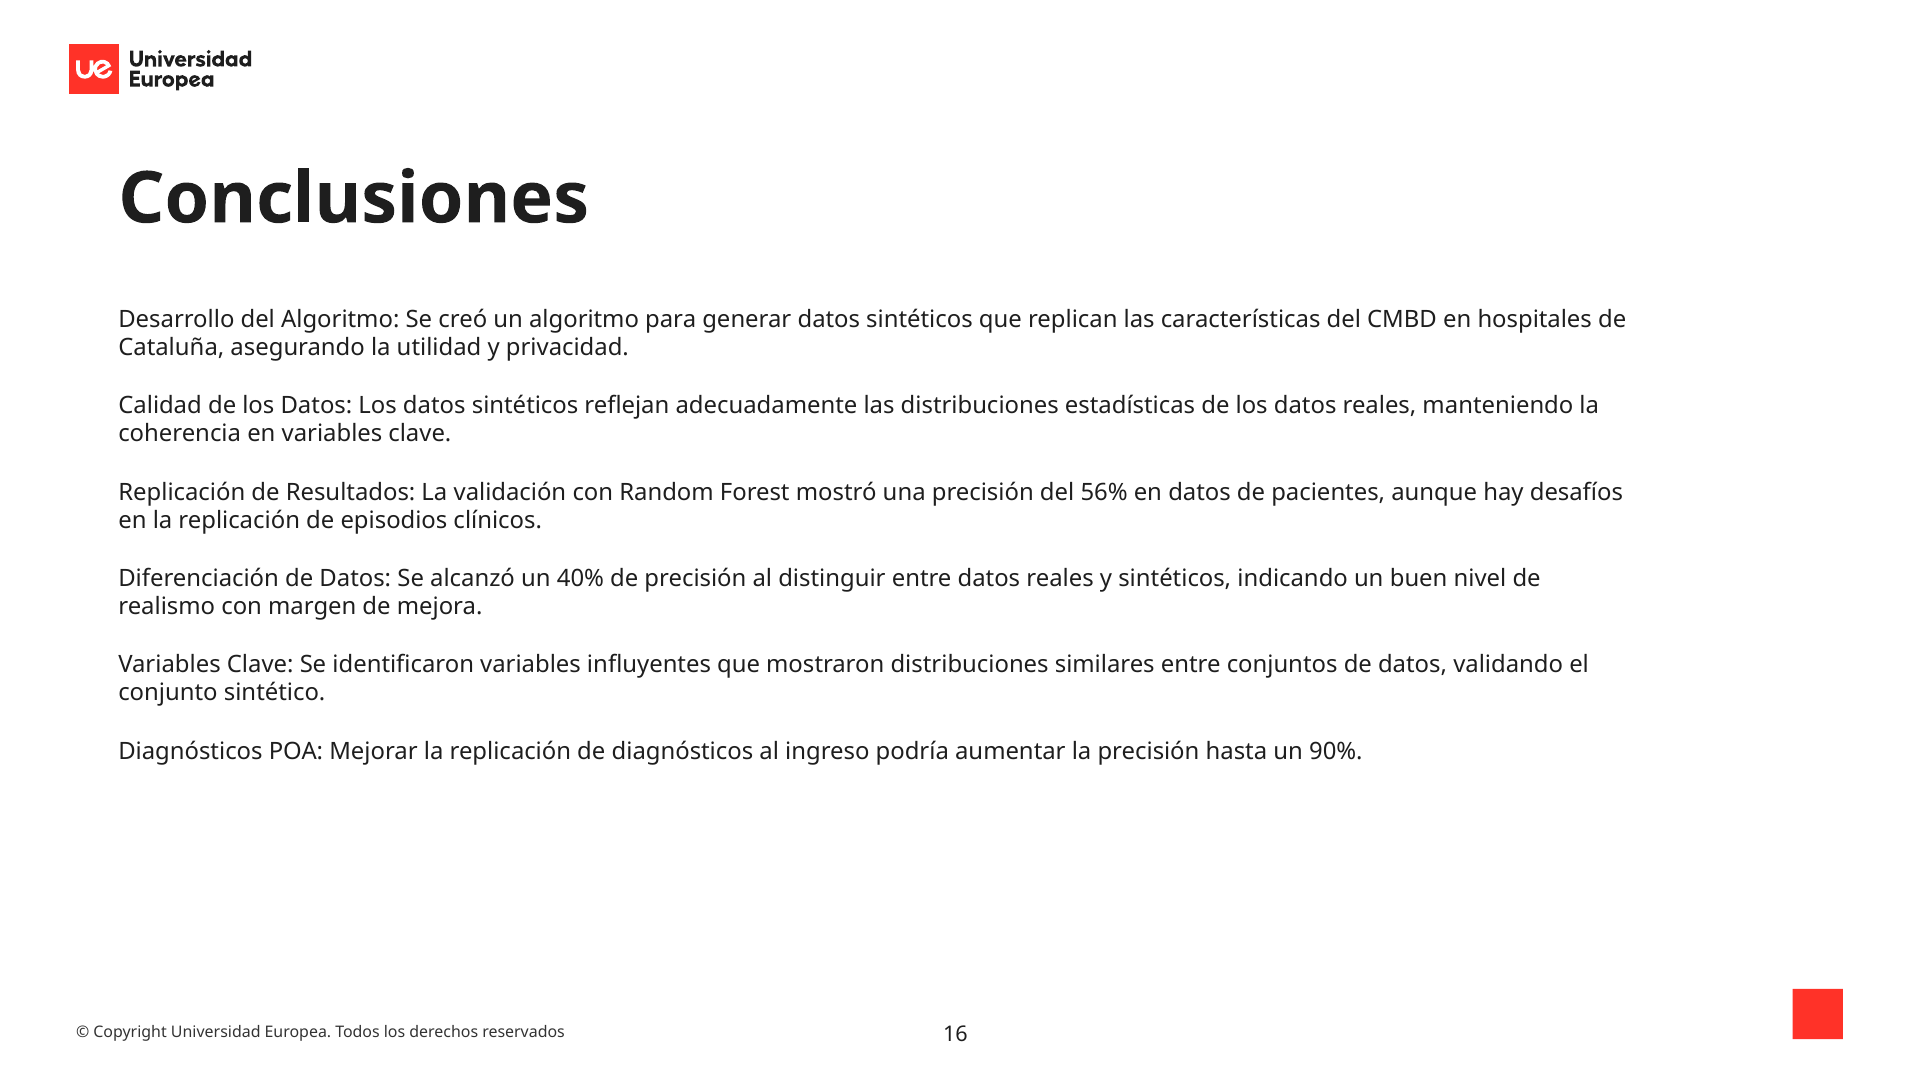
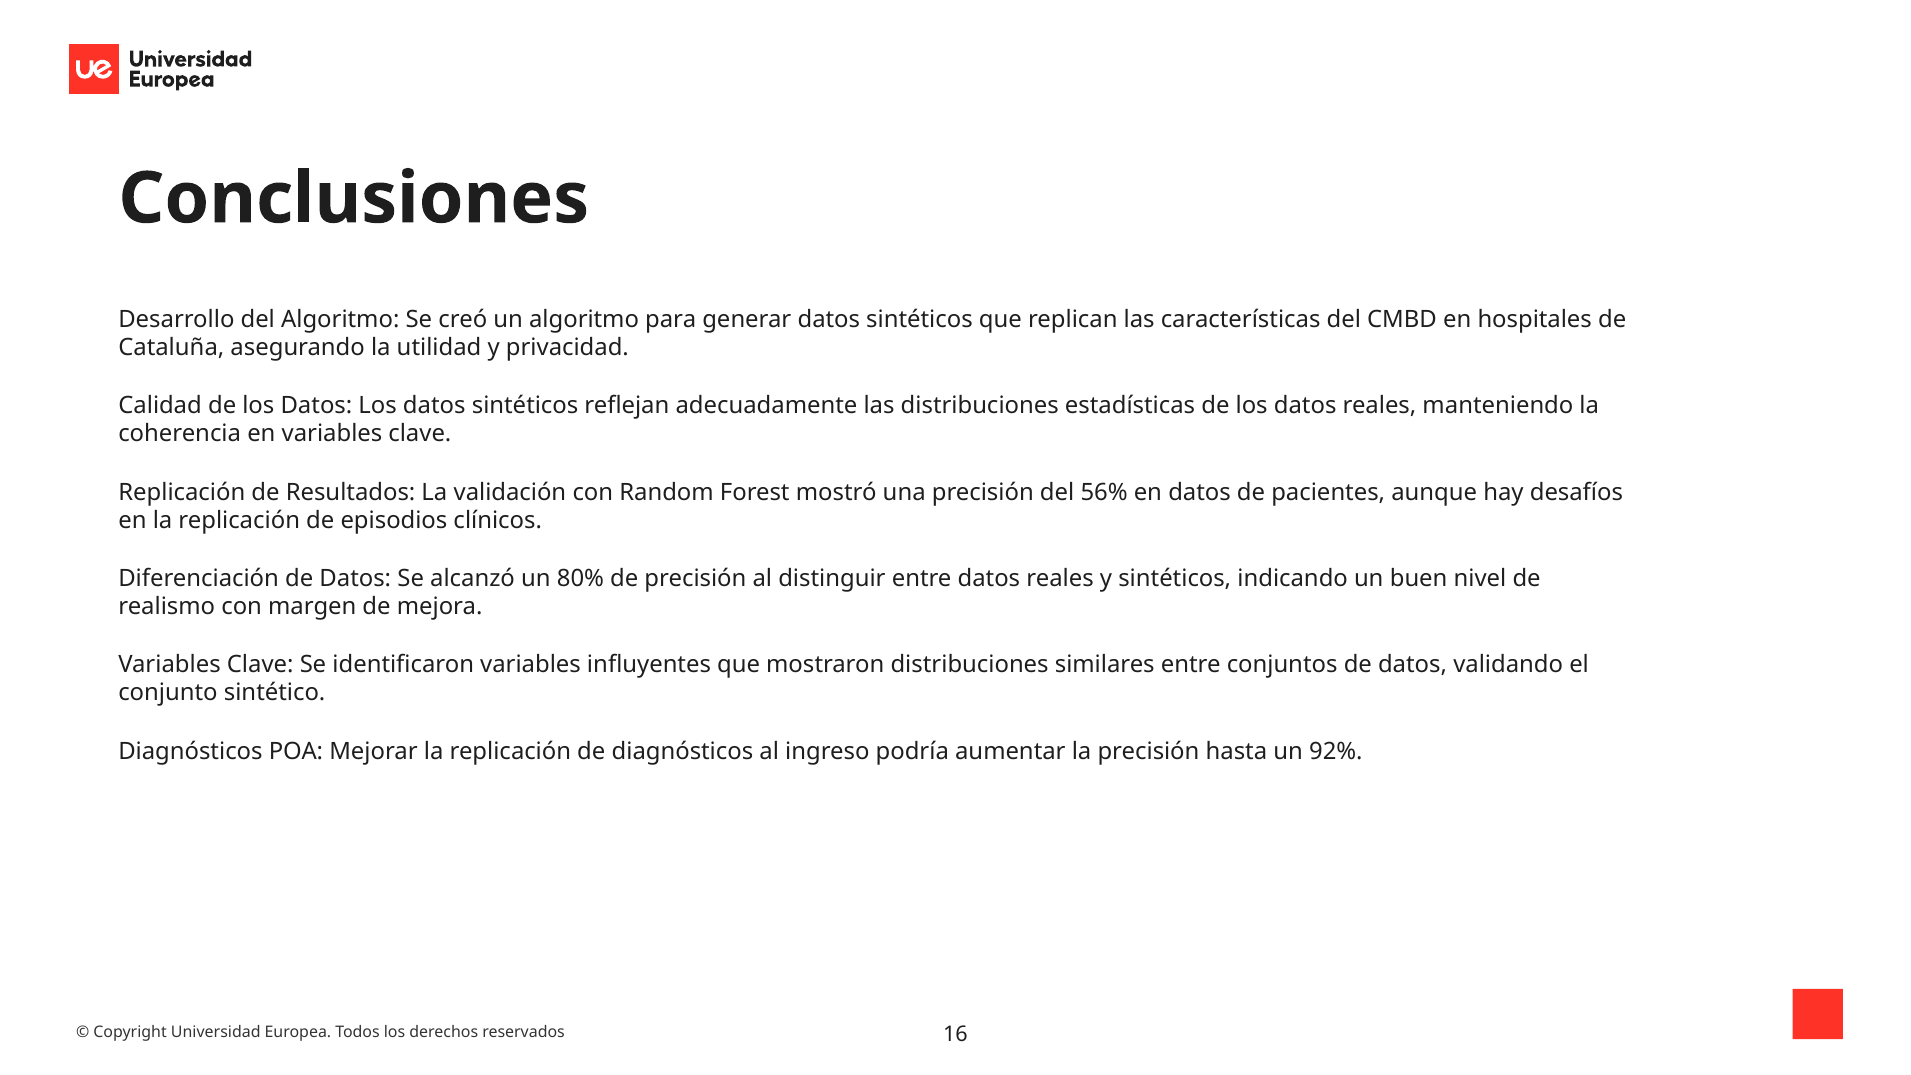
40%: 40% -> 80% (581, 578)
90%: 90% -> 92% (1336, 751)
